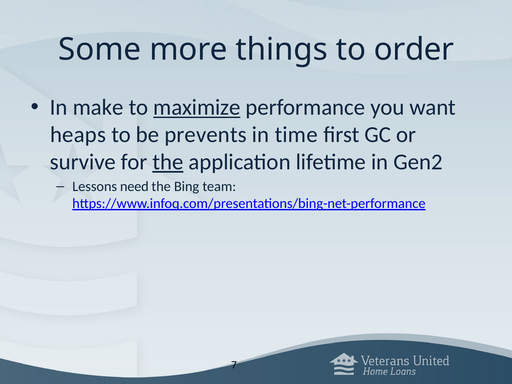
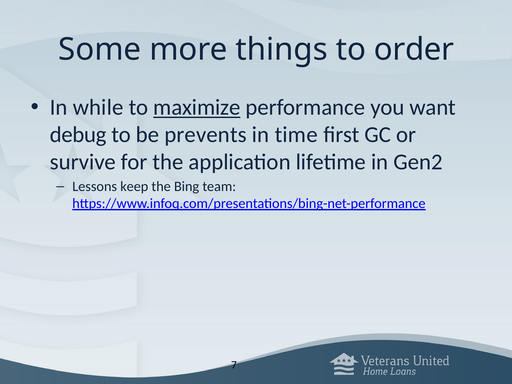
make: make -> while (98, 107)
heaps: heaps -> debug (78, 135)
the underline: present -> none (168, 162)
need: need -> keep (134, 186)
